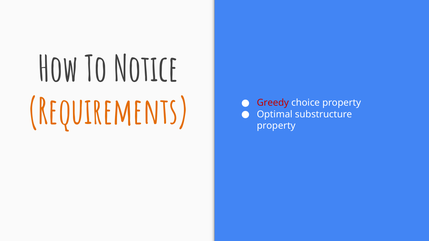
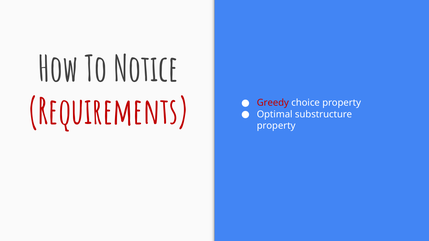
Requirements colour: orange -> red (108, 113)
